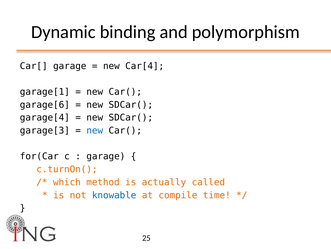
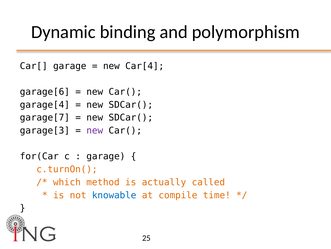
garage[1: garage[1 -> garage[6 (45, 92)
garage[6: garage[6 -> garage[4 (45, 104)
garage[4: garage[4 -> garage[7 (45, 117)
new colour: blue -> purple (95, 130)
